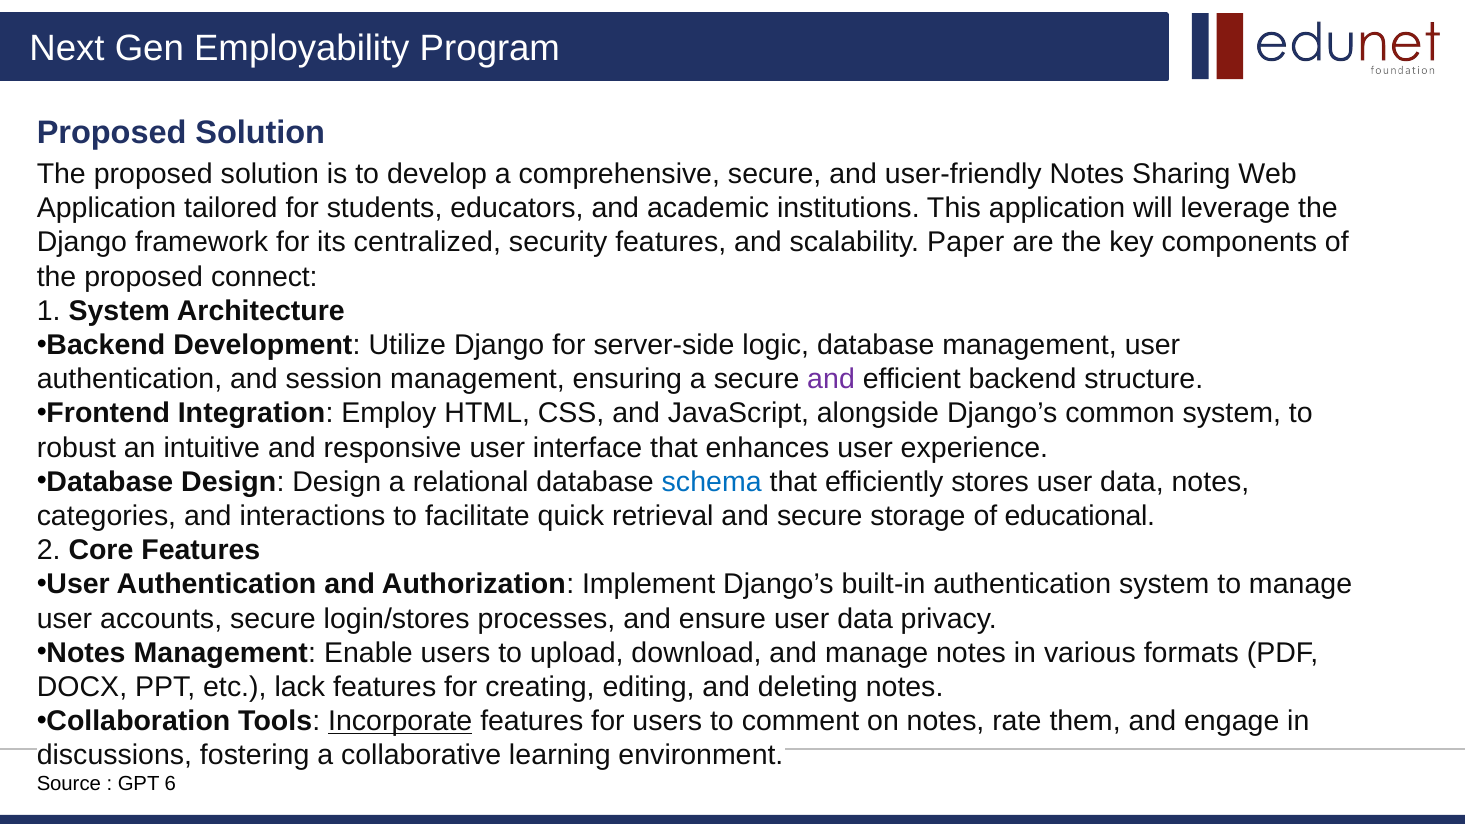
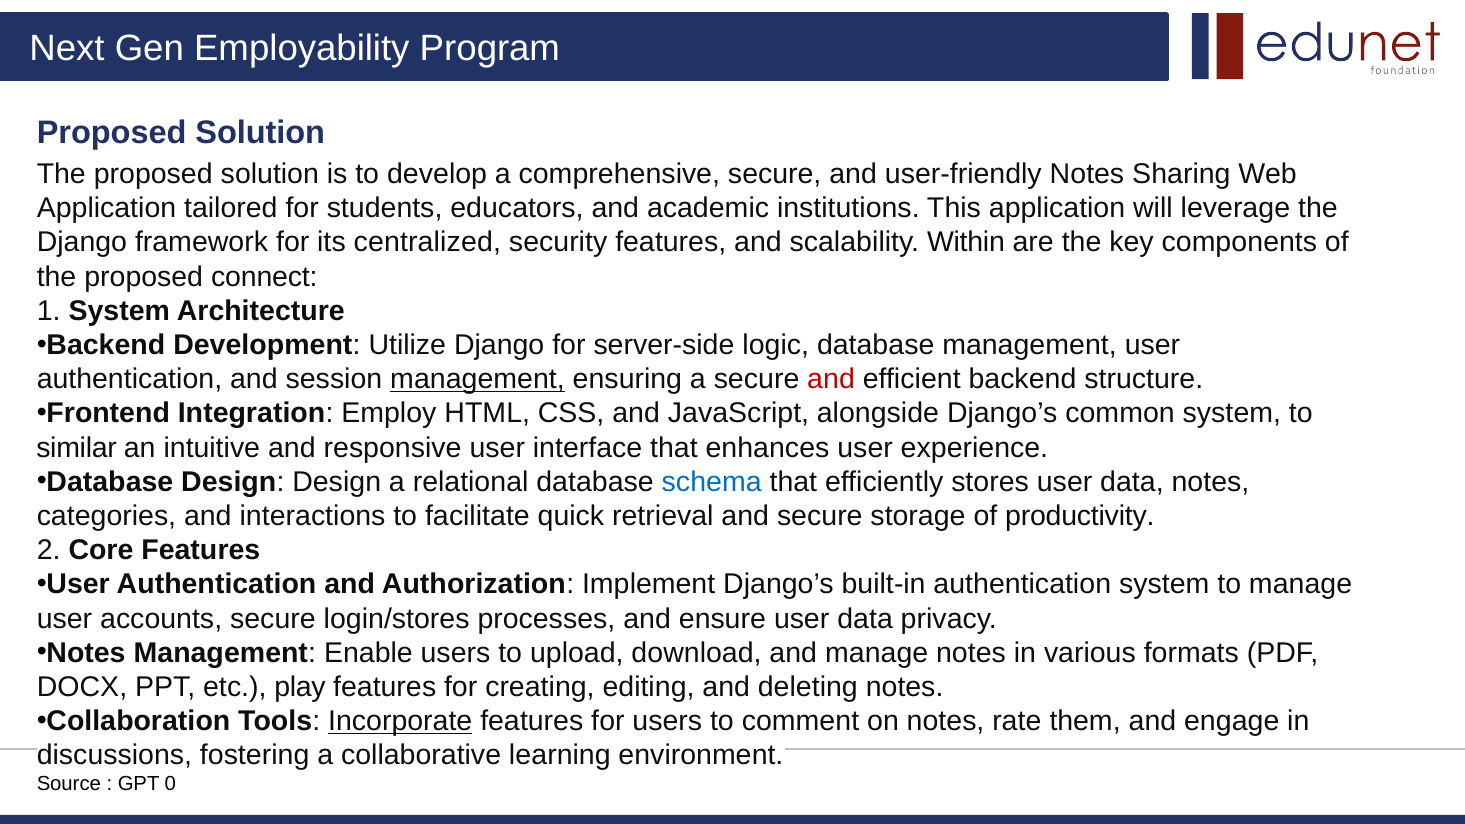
Paper: Paper -> Within (966, 243)
management underline: none -> present (477, 379)
and colour: purple -> red (831, 379)
robust: robust -> similar (77, 448)
educational: educational -> productivity (1080, 516)
lack: lack -> play (300, 687)
6: 6 -> 0 (170, 783)
